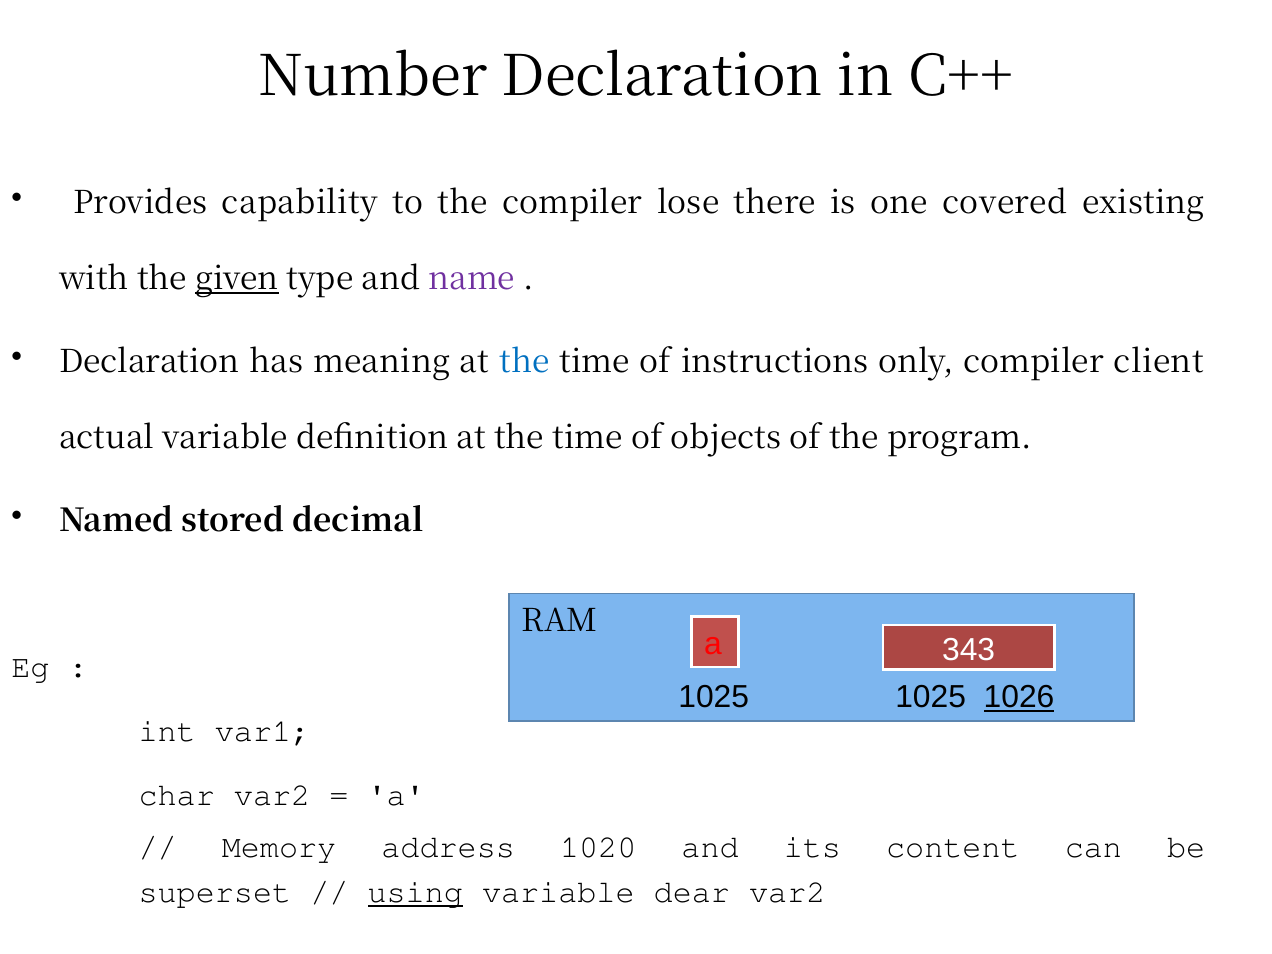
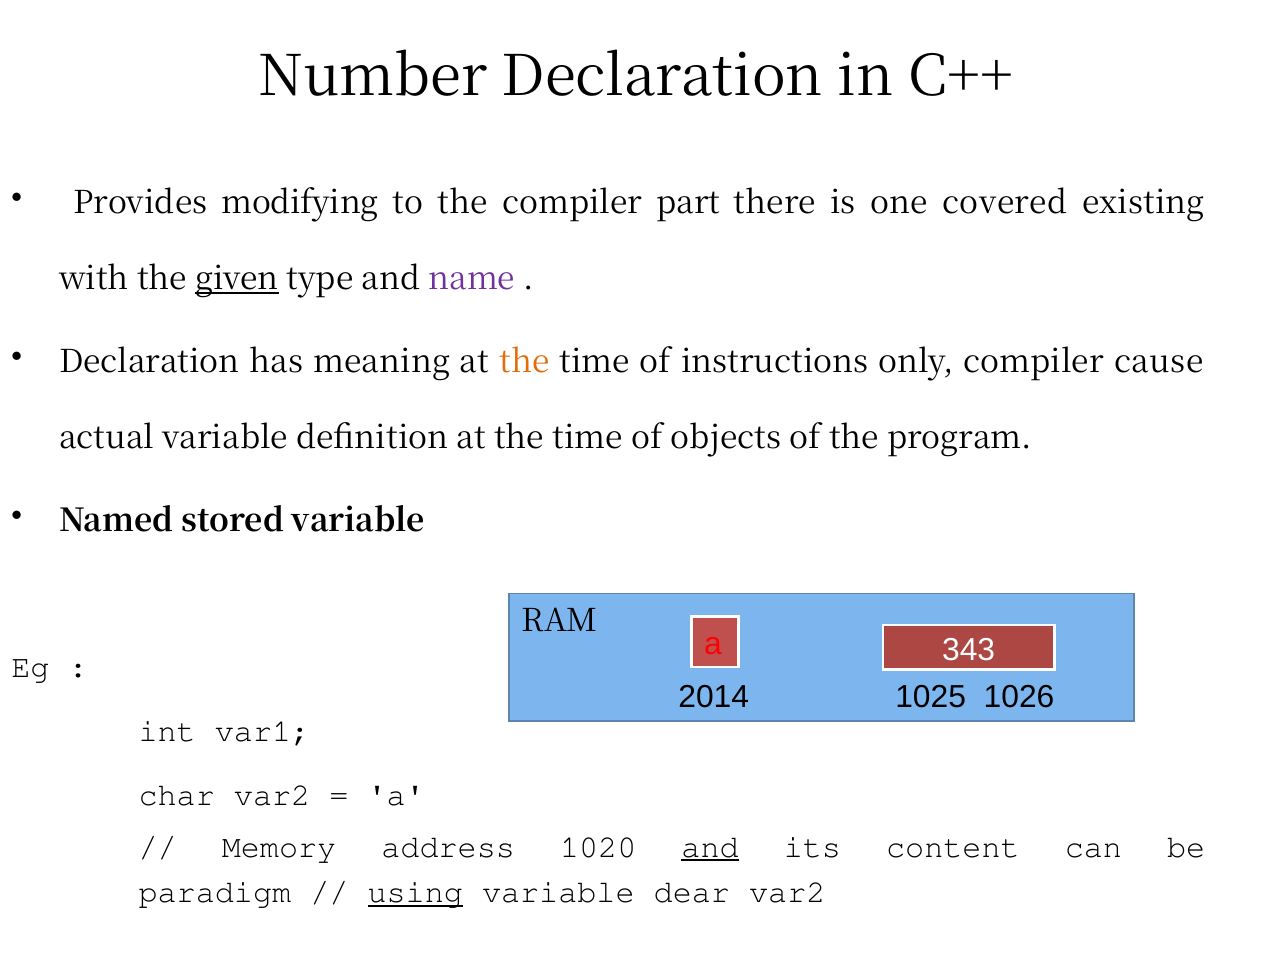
capability: capability -> modifying (300, 203)
lose: lose -> part (689, 203)
the colour: blue -> orange (524, 362)
client: client -> cause (1159, 362)
stored decimal: decimal -> variable (358, 521)
1025: 1025 -> 2014 (714, 697)
1026 underline: present -> none (1019, 697)
and underline: none -> present (710, 847)
superset: superset -> paradigm (215, 892)
